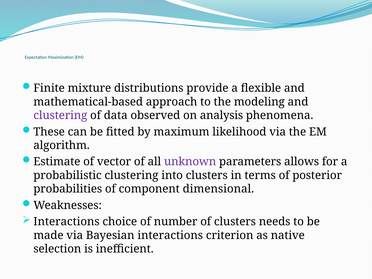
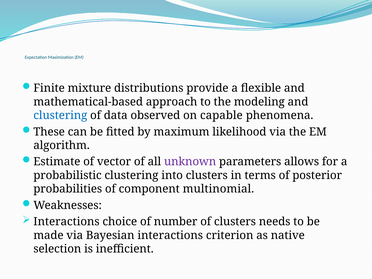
clustering colour: purple -> blue (60, 115)
analysis: analysis -> capable (221, 115)
dimensional: dimensional -> multinomial (218, 189)
